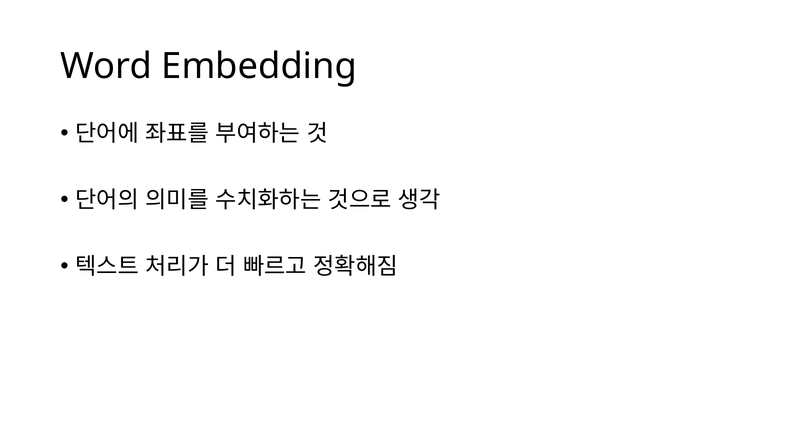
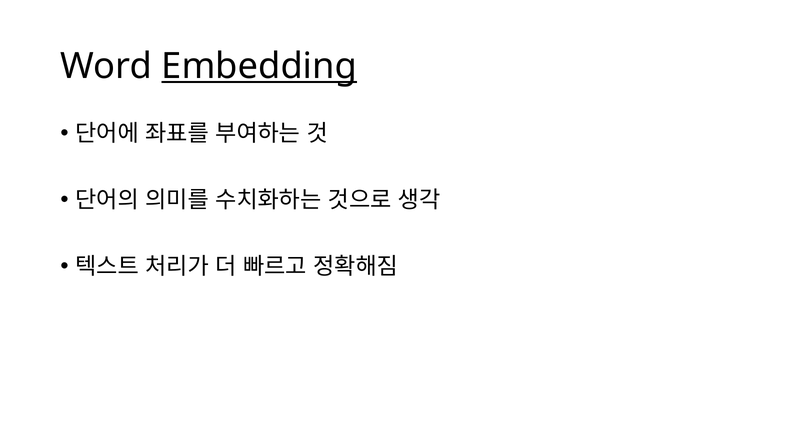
Embedding underline: none -> present (259, 67)
